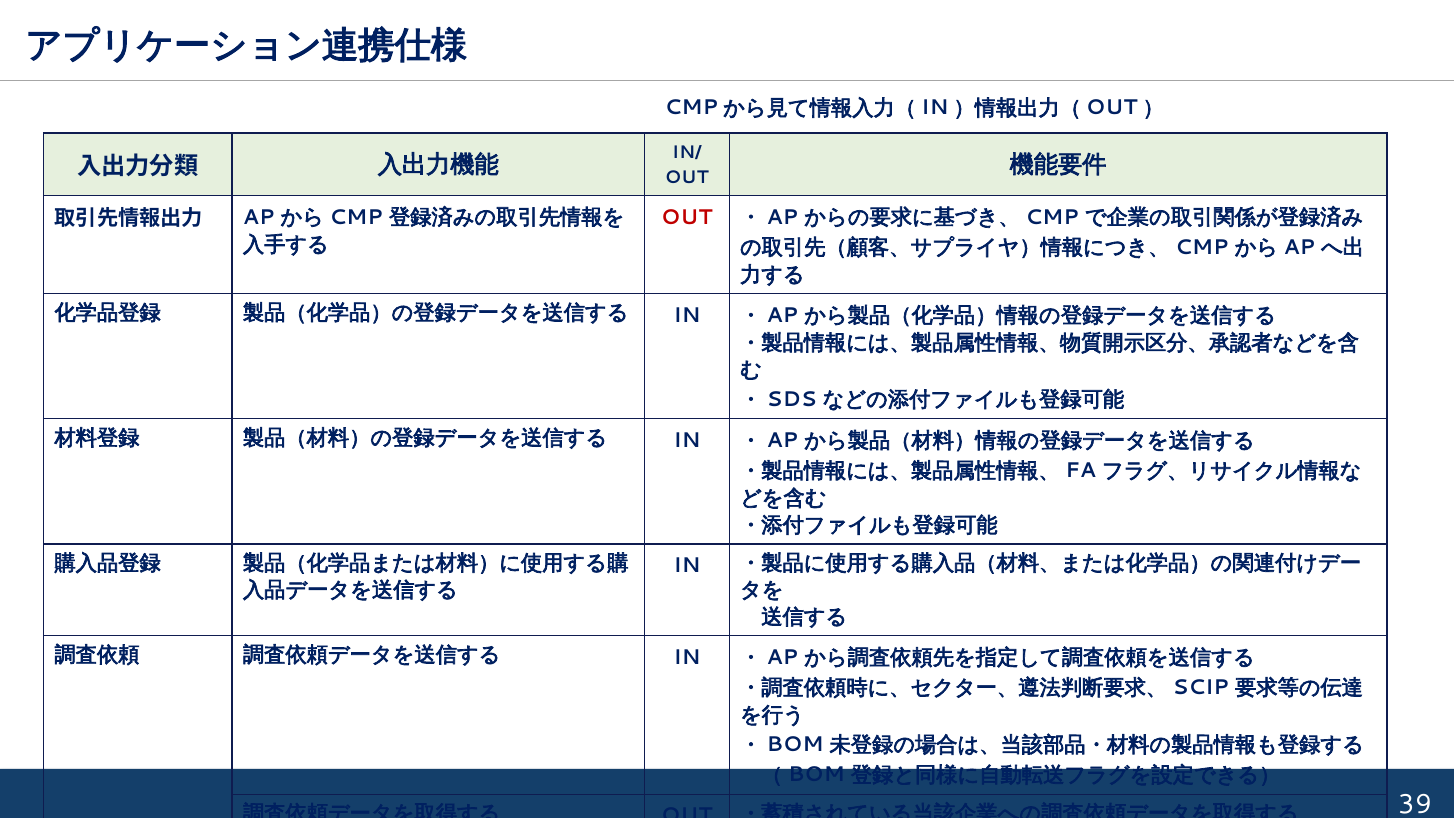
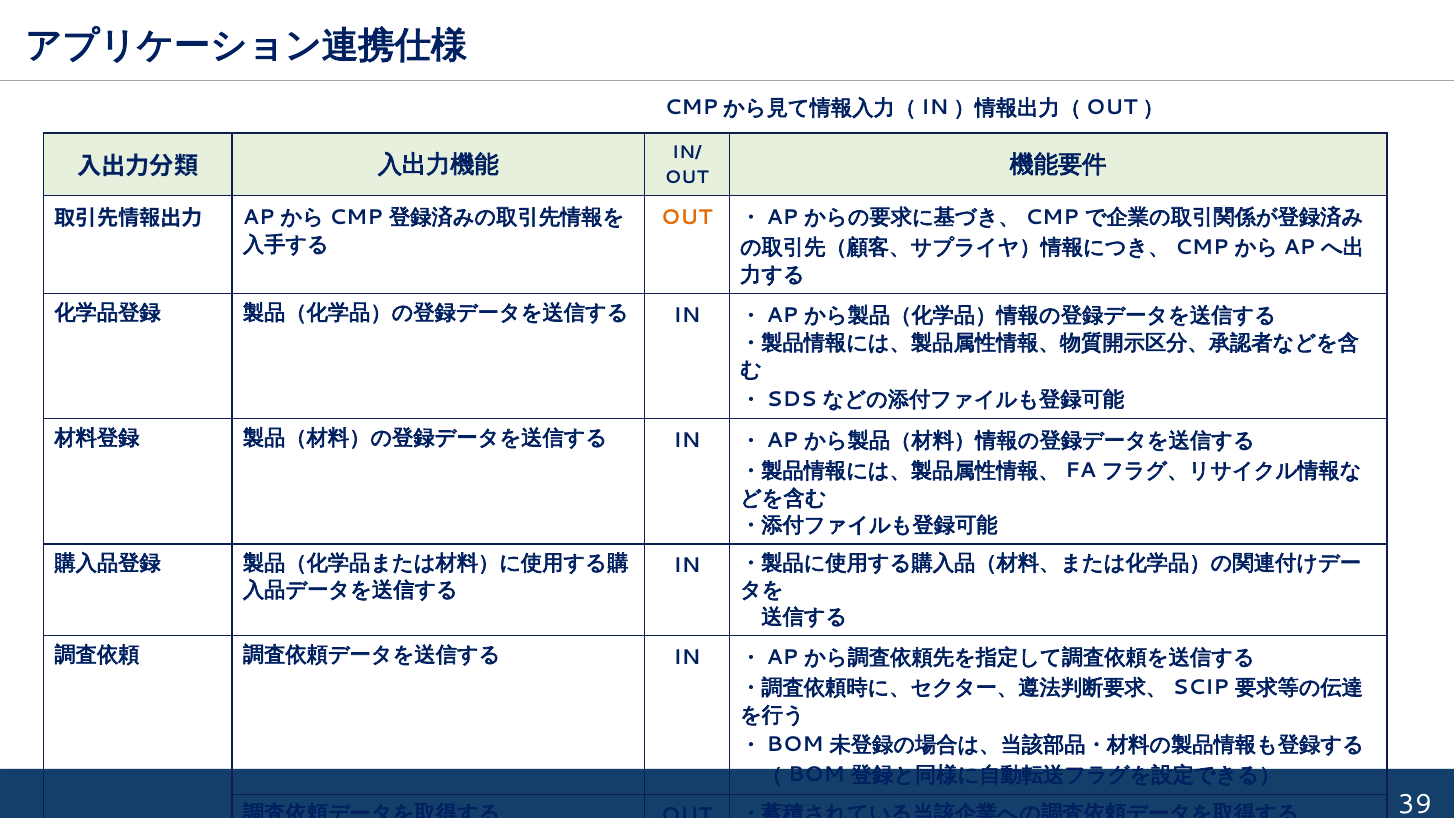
OUT colour: red -> orange (687, 217)
